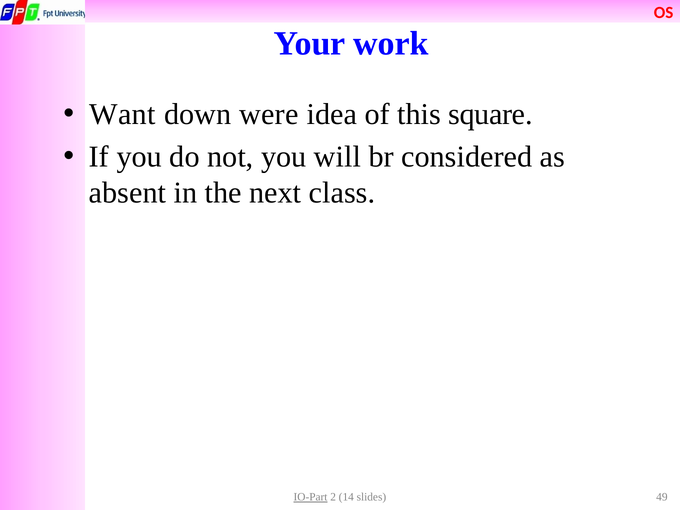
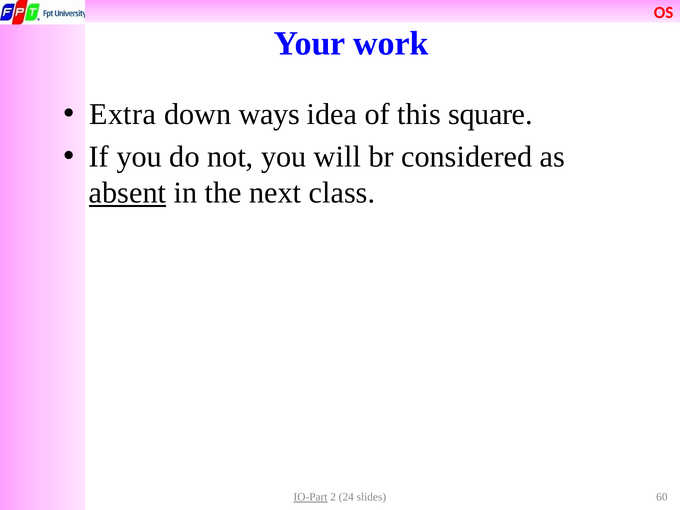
Want: Want -> Extra (123, 114)
were: were -> ways (269, 114)
absent underline: none -> present (128, 193)
14: 14 -> 24 (346, 497)
49: 49 -> 60 (662, 497)
